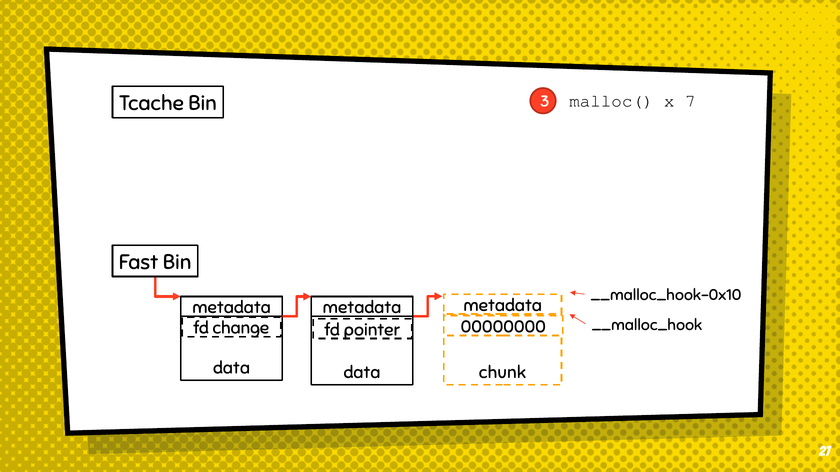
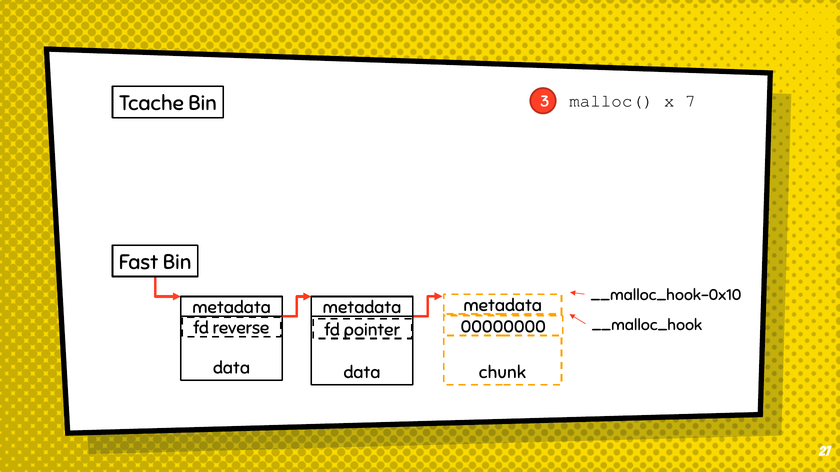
change: change -> reverse (241, 328)
